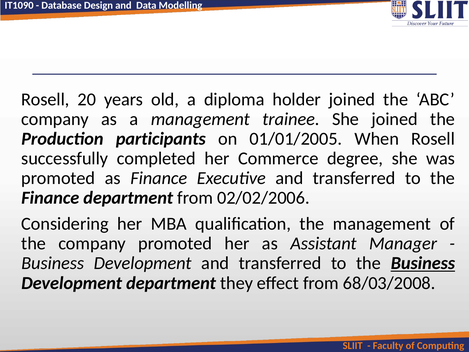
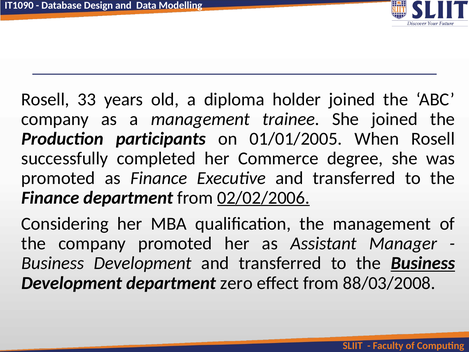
20: 20 -> 33 (87, 99)
02/02/2006 underline: none -> present (263, 198)
they: they -> zero (236, 283)
68/03/2008: 68/03/2008 -> 88/03/2008 (389, 283)
